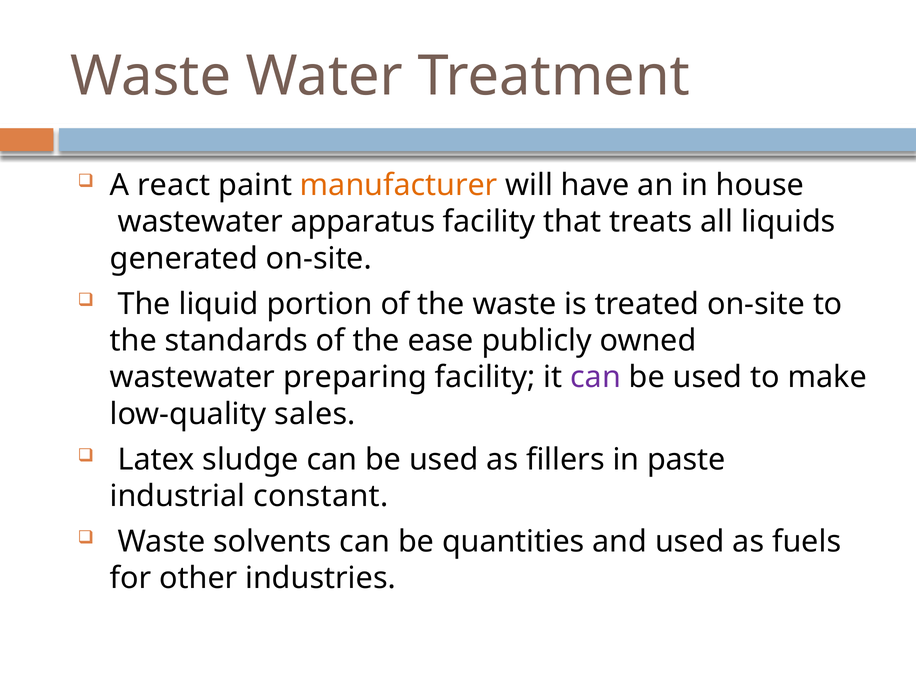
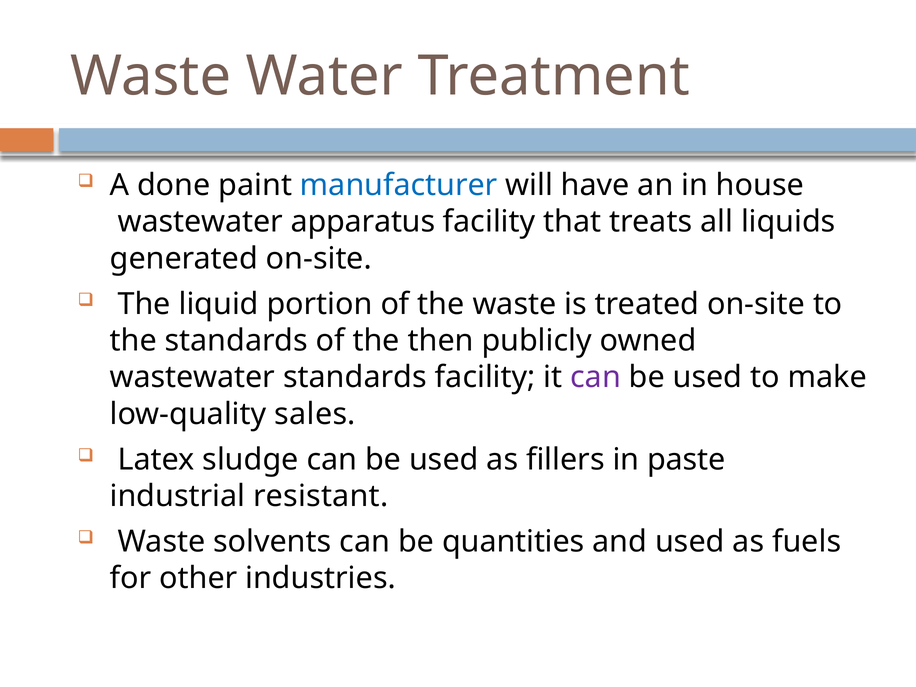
react: react -> done (174, 185)
manufacturer colour: orange -> blue (399, 185)
ease: ease -> then (441, 341)
wastewater preparing: preparing -> standards (355, 377)
constant: constant -> resistant (321, 496)
